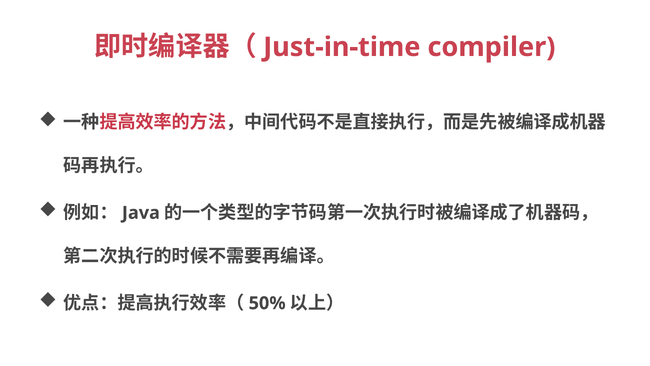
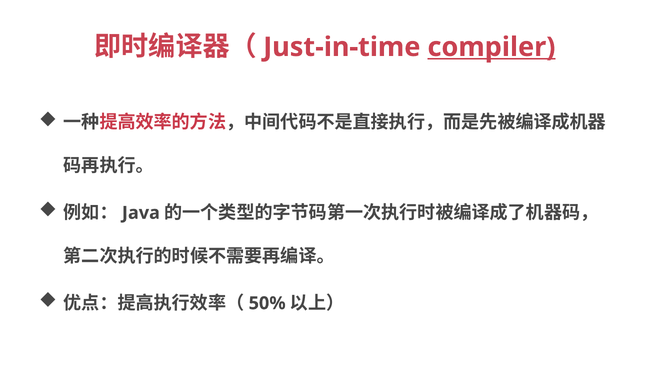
compiler underline: none -> present (491, 47)
